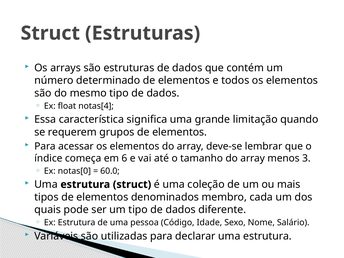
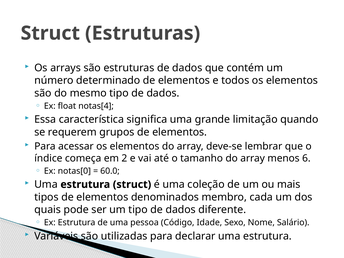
6: 6 -> 2 (124, 158)
3: 3 -> 6 (306, 158)
